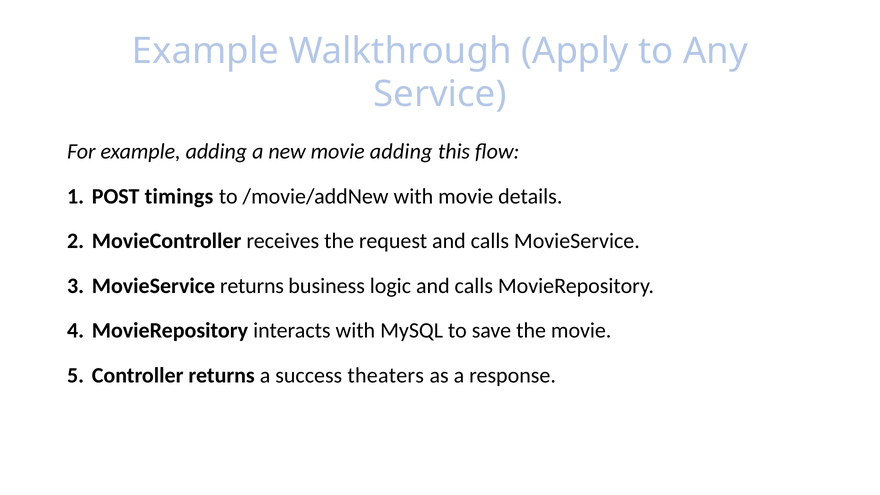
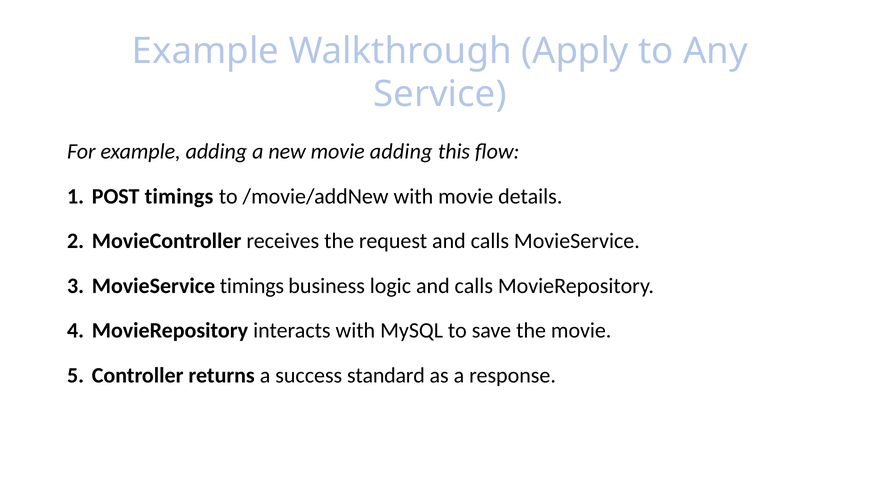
MovieService returns: returns -> timings (252, 286)
theaters: theaters -> standard (386, 375)
